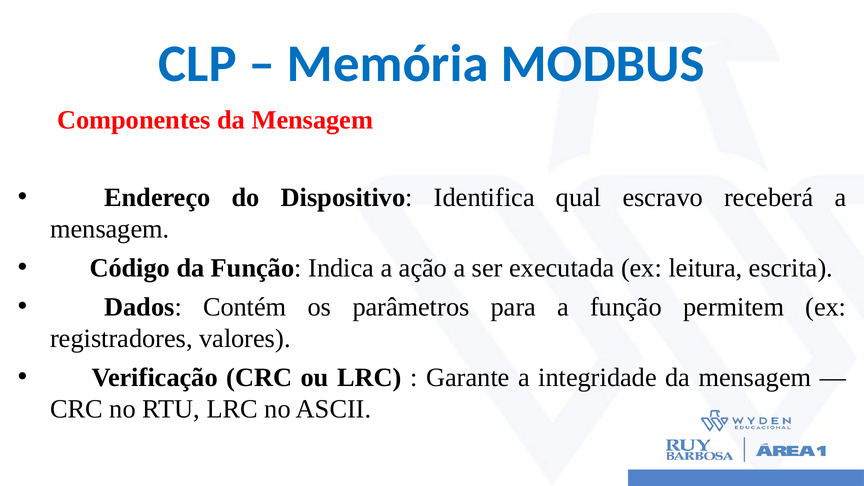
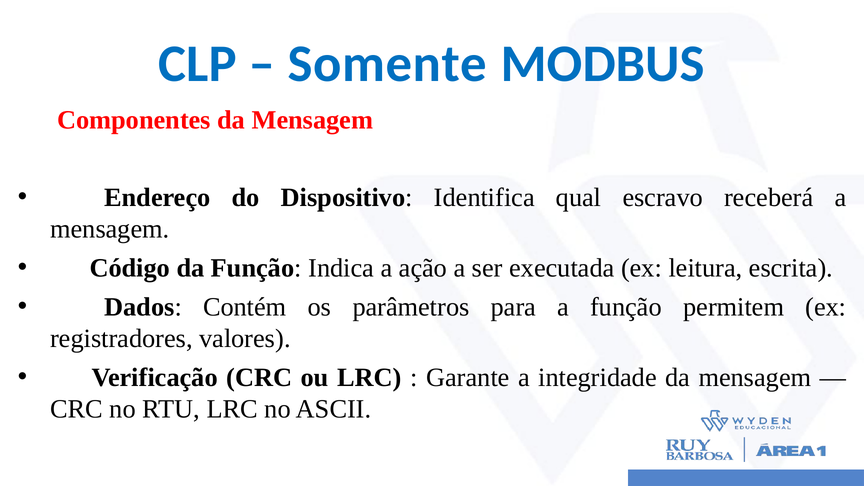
Memória: Memória -> Somente (387, 64)
